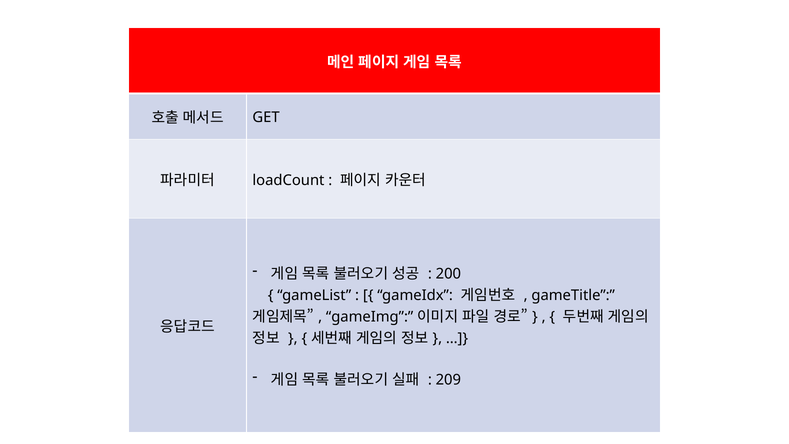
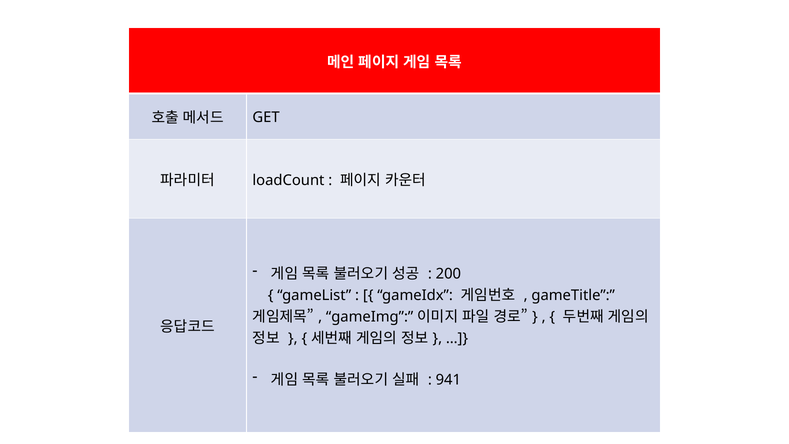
209: 209 -> 941 (448, 380)
